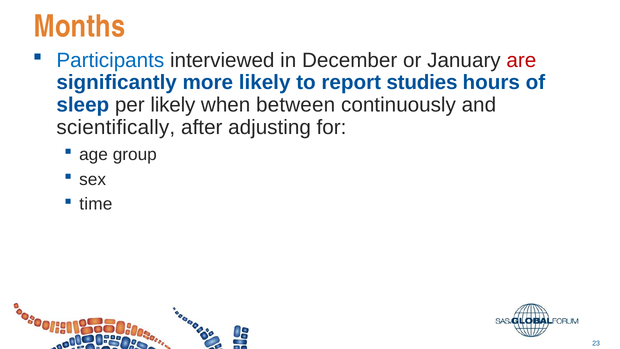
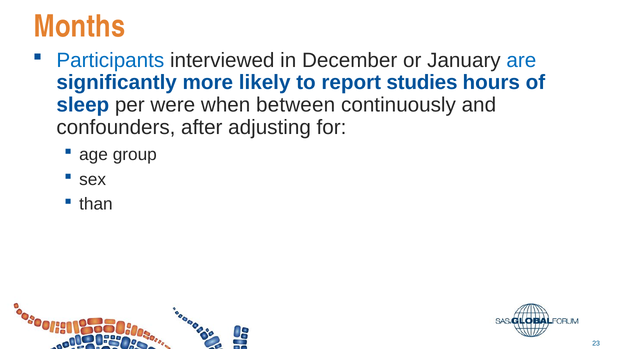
are colour: red -> blue (521, 60)
per likely: likely -> were (173, 105)
scientifically: scientifically -> confounders (116, 127)
time: time -> than (96, 204)
